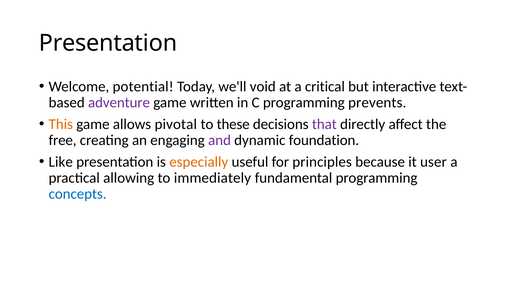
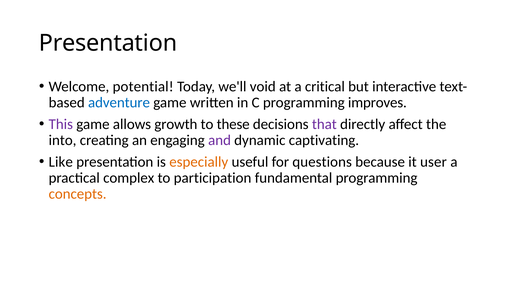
adventure colour: purple -> blue (119, 103)
prevents: prevents -> improves (377, 103)
This colour: orange -> purple (61, 124)
pivotal: pivotal -> growth (176, 124)
free: free -> into (63, 140)
foundation: foundation -> captivating (324, 140)
principles: principles -> questions (322, 162)
allowing: allowing -> complex (129, 178)
immediately: immediately -> participation (213, 178)
concepts colour: blue -> orange (78, 194)
